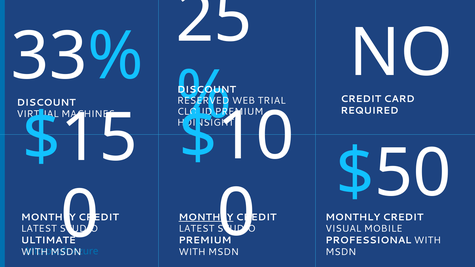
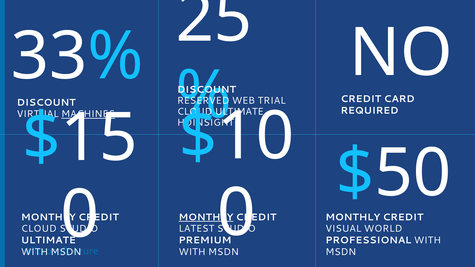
PREMIUM: PREMIUM -> ULTIMATE (241, 112)
MACHINES underline: none -> present (88, 114)
LATEST: LATEST -> CLOUD (39, 229)
MOBILE: MOBILE -> WORLD (383, 229)
